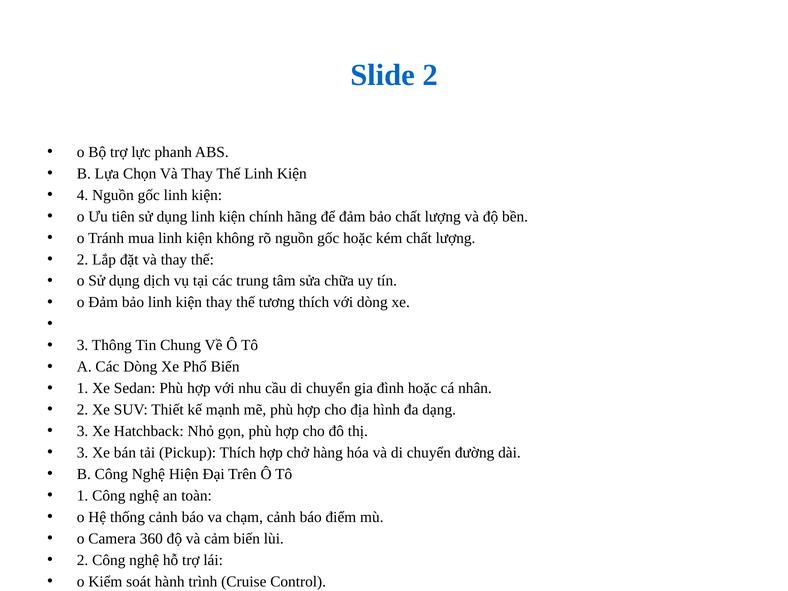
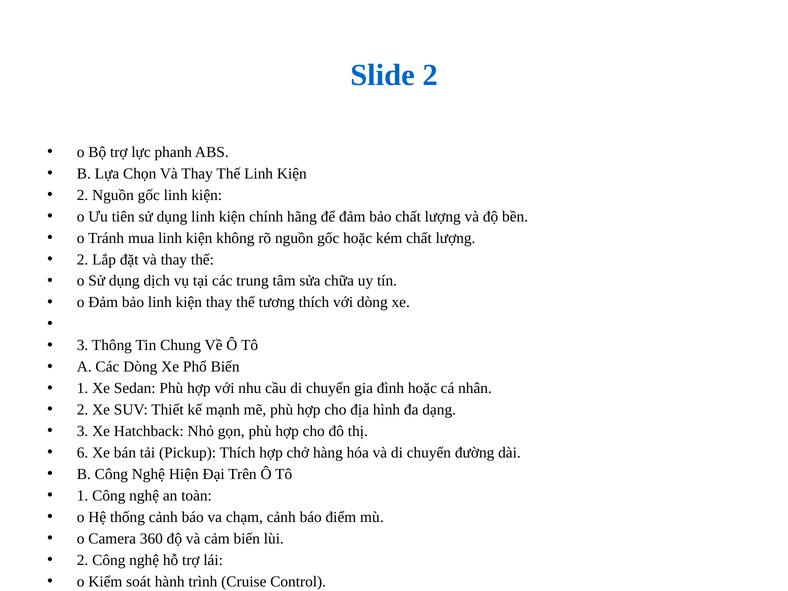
4: 4 -> 2 (83, 195)
3: 3 -> 6 (83, 453)
